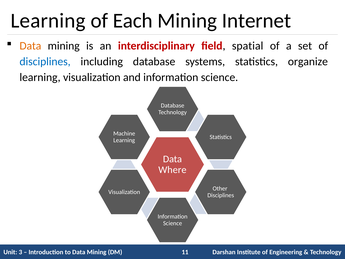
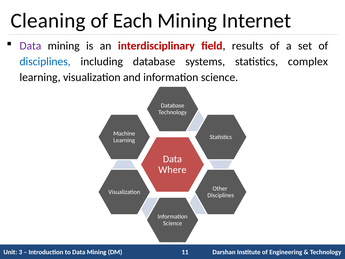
Learning: Learning -> Cleaning (48, 21)
Data colour: orange -> purple (30, 46)
spatial: spatial -> results (248, 46)
organize: organize -> complex (308, 62)
